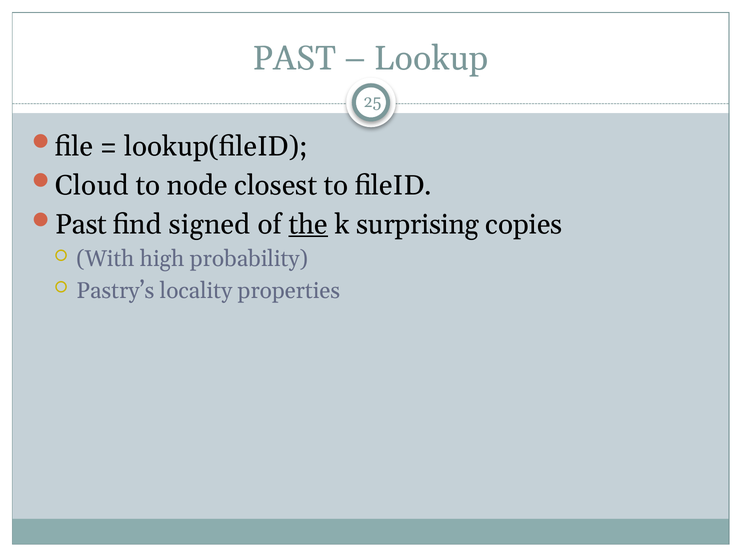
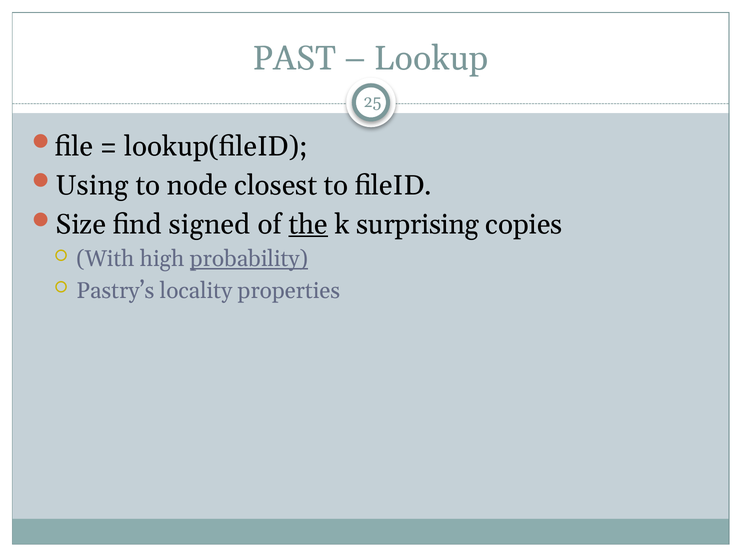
Cloud: Cloud -> Using (92, 185)
Past: Past -> Size (81, 224)
probability underline: none -> present (249, 259)
